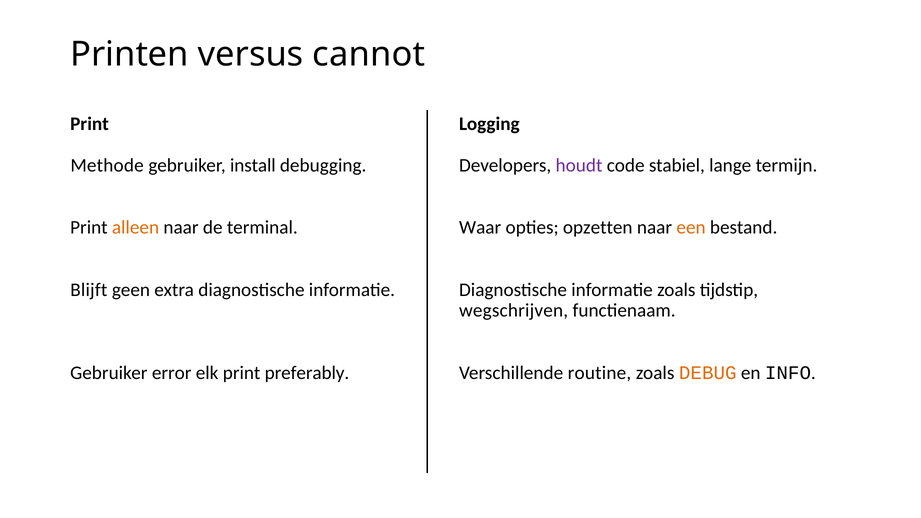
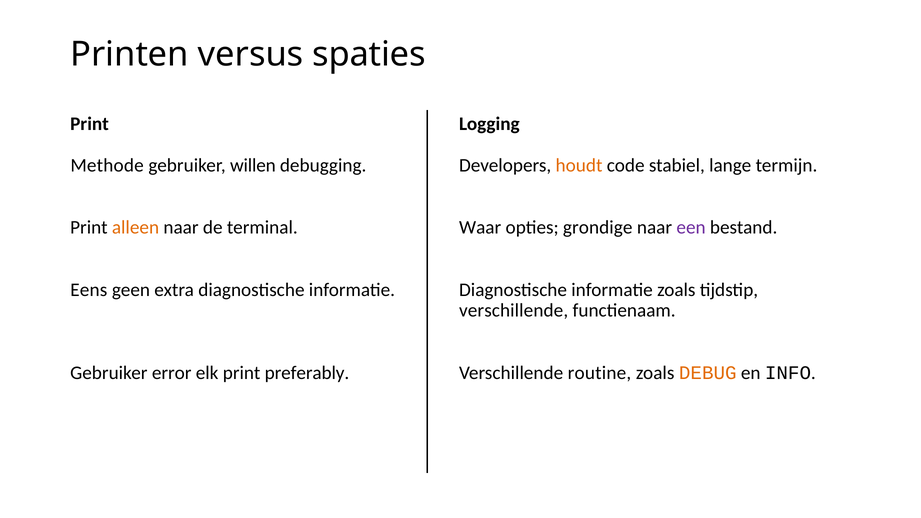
cannot: cannot -> spaties (369, 54)
install: install -> willen (253, 165)
houdt colour: purple -> orange (579, 165)
opzetten: opzetten -> grondige (598, 227)
een colour: orange -> purple (691, 227)
Blijft: Blijft -> Eens (89, 290)
wegschrijven: wegschrijven -> verschillende (514, 310)
